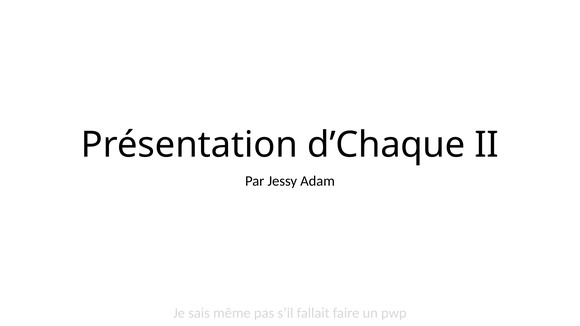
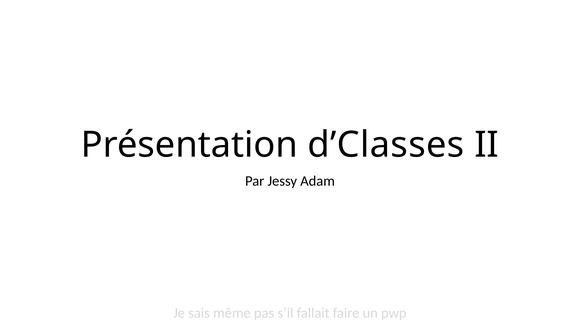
d’Chaque: d’Chaque -> d’Classes (386, 145)
